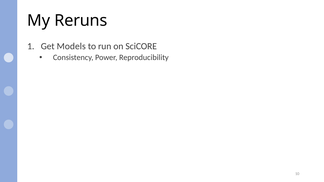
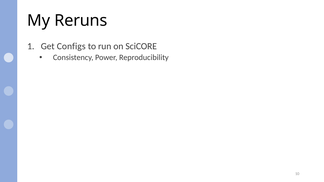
Models: Models -> Configs (71, 46)
